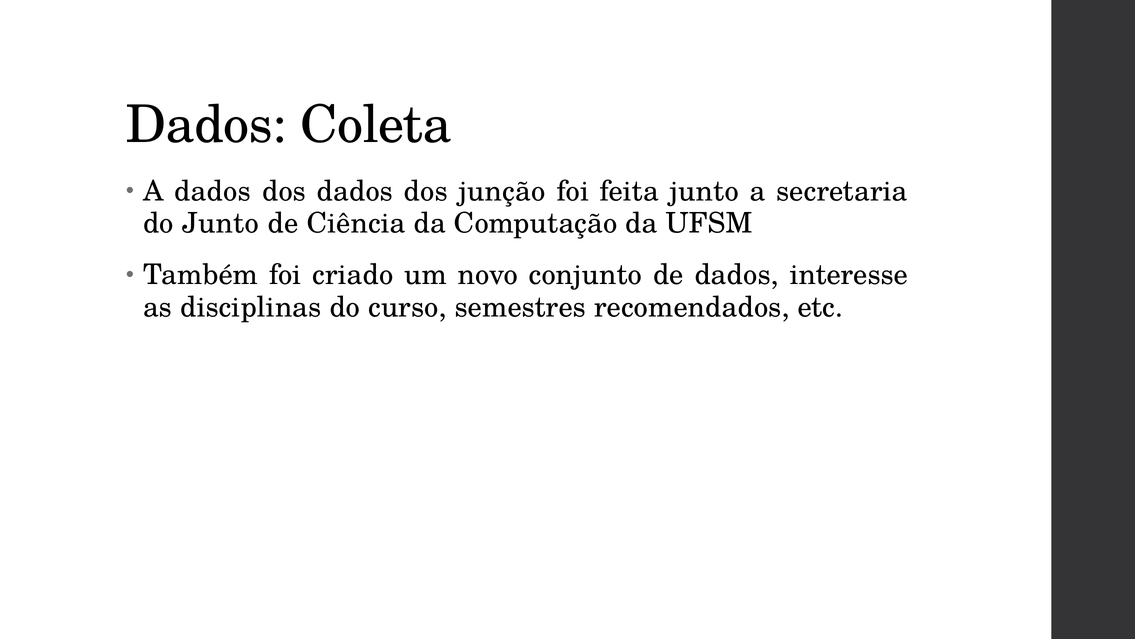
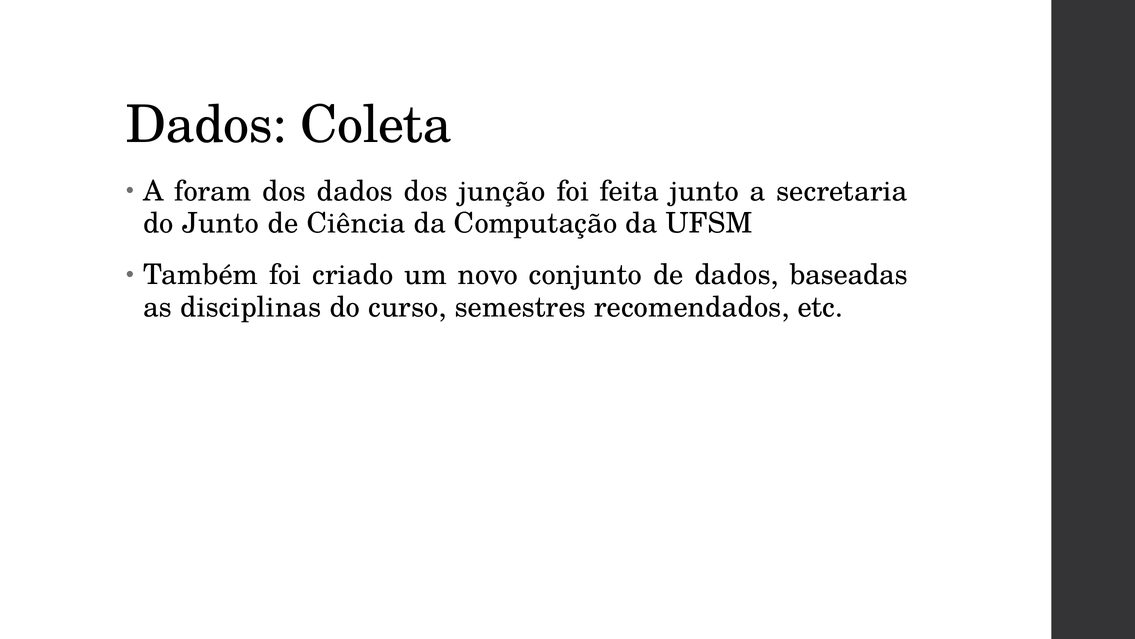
A dados: dados -> foram (213, 191)
interesse: interesse -> baseadas (849, 275)
